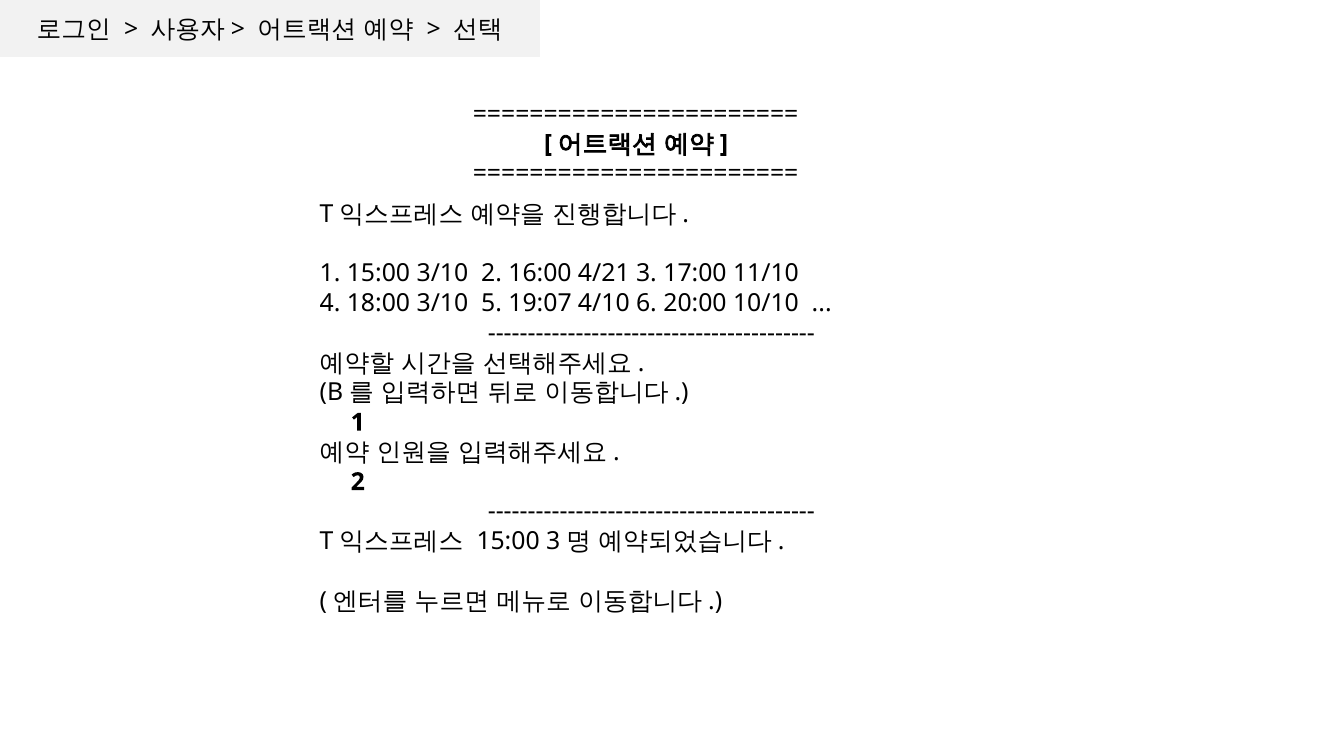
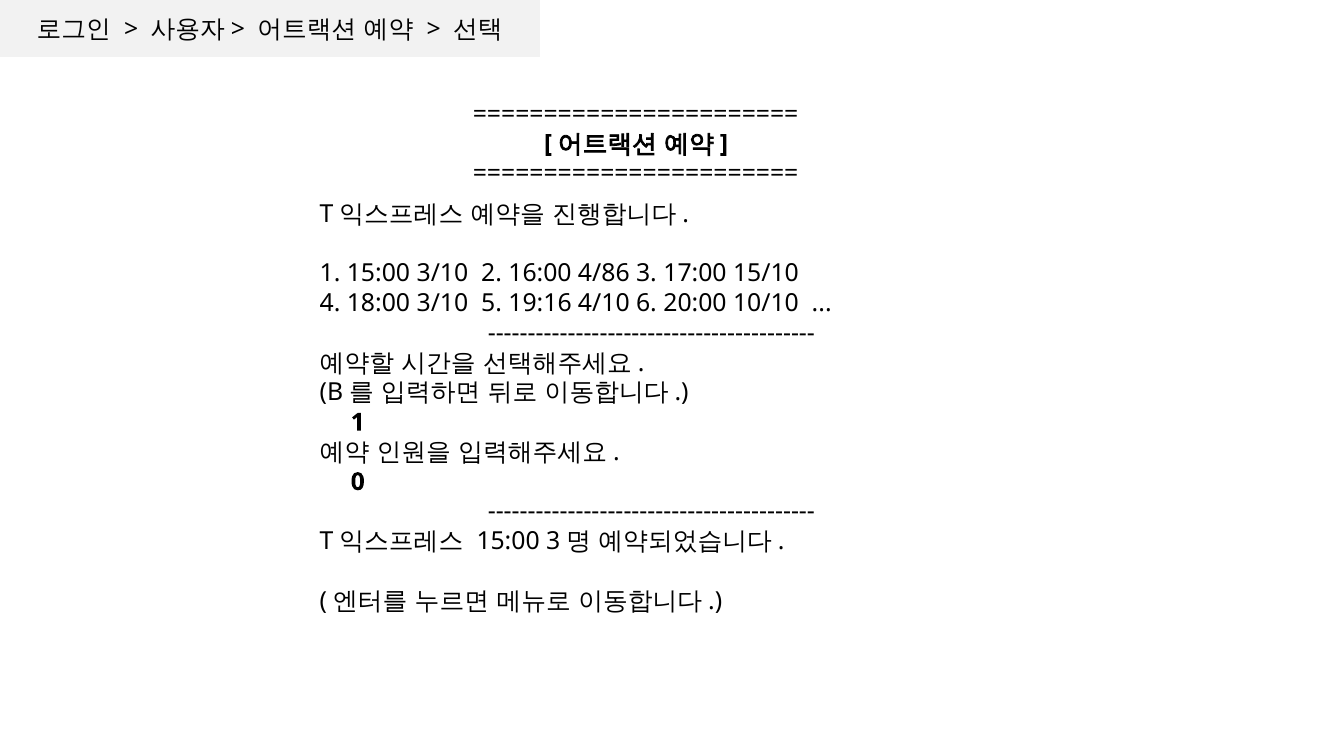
4/21: 4/21 -> 4/86 (604, 273)
11/10: 11/10 -> 15/10 (766, 273)
19:07: 19:07 -> 19:16 (540, 303)
2: 2 -> 0 (358, 482)
